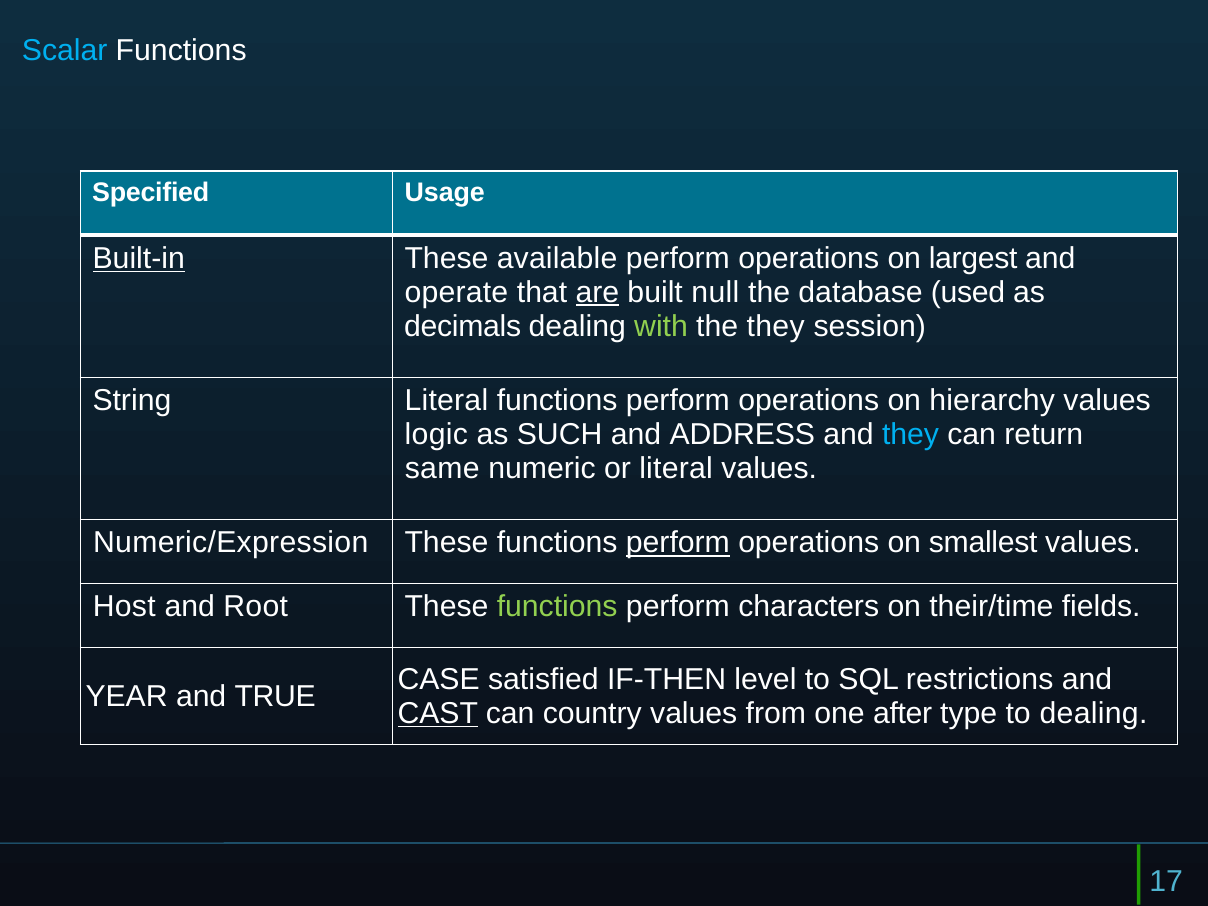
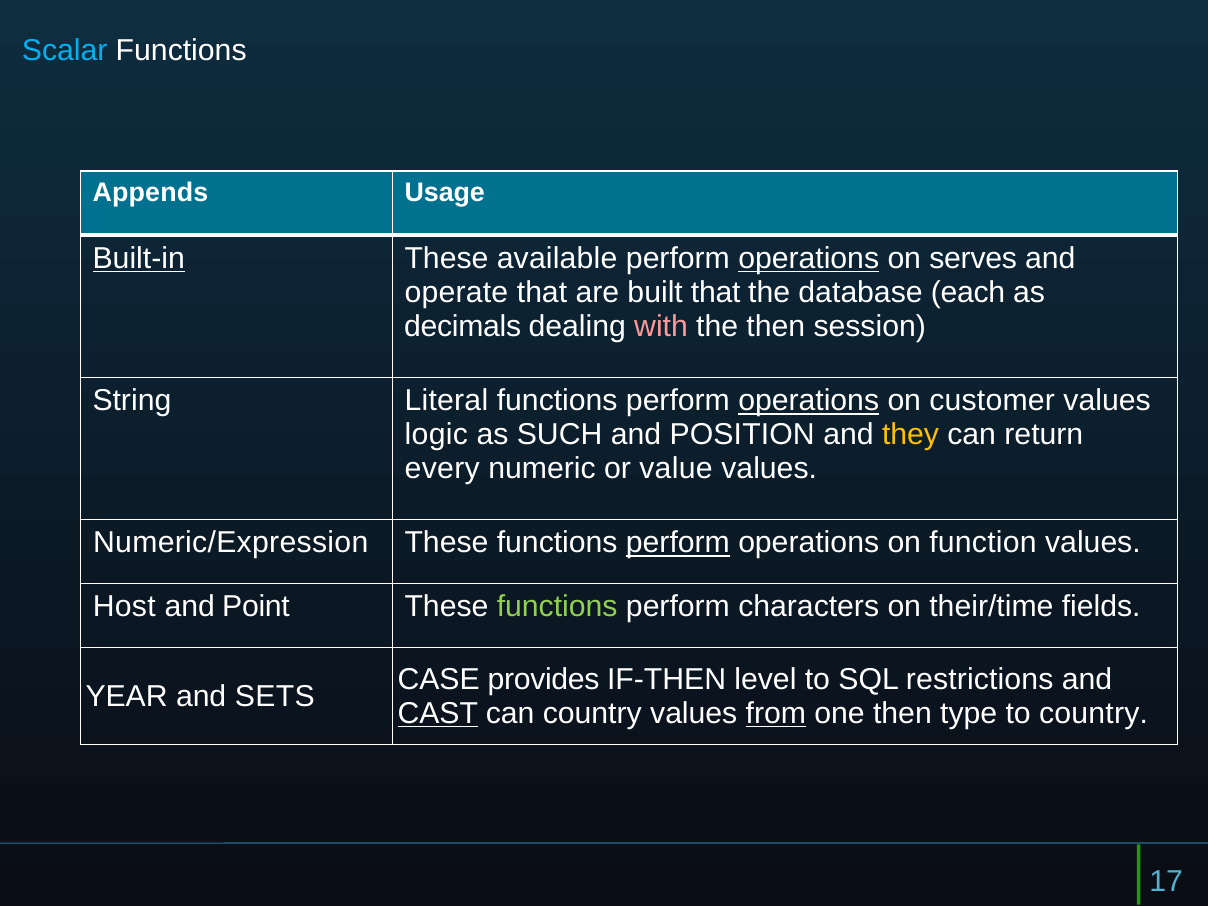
Specified: Specified -> Appends (150, 192)
operations underline: none -> present (809, 259)
largest: largest -> serves (973, 259)
are underline: present -> none (597, 292)
built null: null -> that (716, 292)
used: used -> each (968, 292)
with colour: light green -> pink (661, 326)
the they: they -> then (776, 326)
operations underline: none -> present (809, 401)
hierarchy: hierarchy -> customer (992, 401)
ADDRESS: ADDRESS -> POSITION (742, 435)
they colour: light blue -> yellow (911, 435)
same: same -> every (442, 468)
or literal: literal -> value (676, 468)
smallest: smallest -> function (983, 543)
Root: Root -> Point (256, 607)
satisfied: satisfied -> provides (544, 680)
TRUE: TRUE -> SETS (275, 697)
from underline: none -> present (776, 713)
one after: after -> then (902, 713)
to dealing: dealing -> country (1094, 713)
